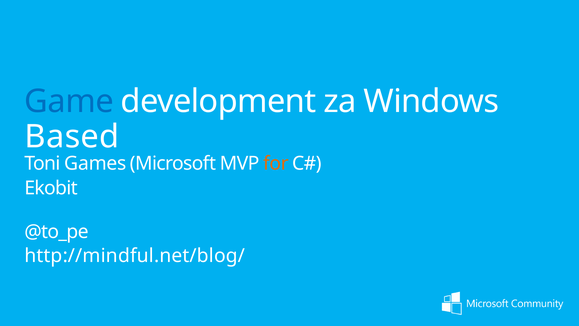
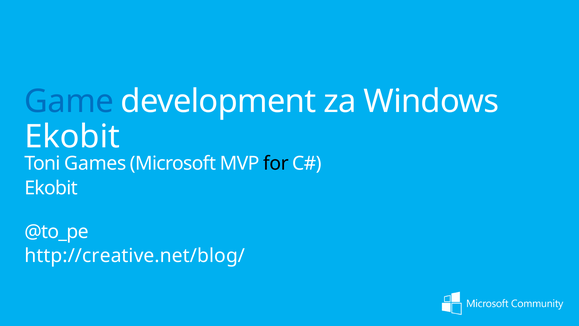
Based: Based -> Ekobit (72, 137)
for colour: orange -> black (276, 163)
http://mindful.net/blog/: http://mindful.net/blog/ -> http://creative.net/blog/ (135, 256)
